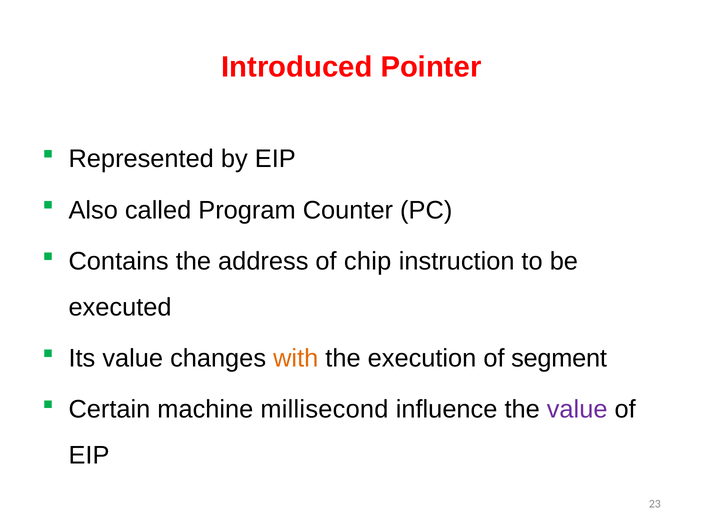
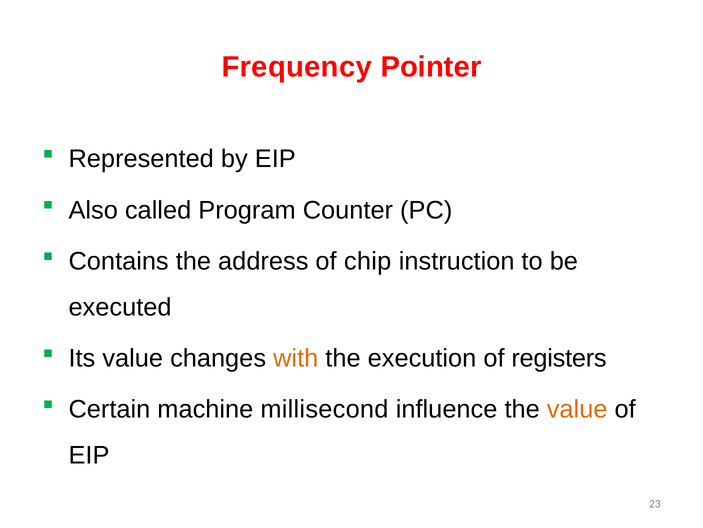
Introduced: Introduced -> Frequency (297, 67)
segment: segment -> registers (559, 358)
value colour: purple -> orange (577, 409)
